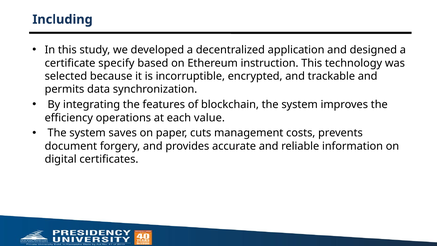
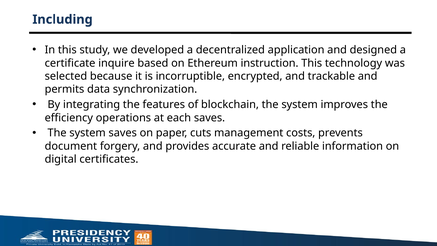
specify: specify -> inquire (116, 63)
each value: value -> saves (210, 118)
